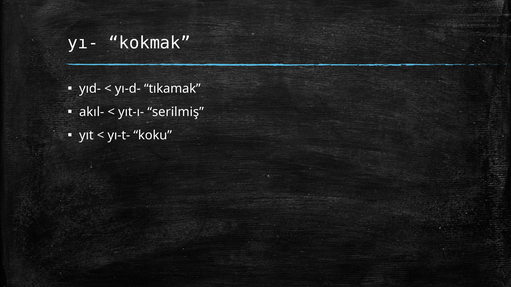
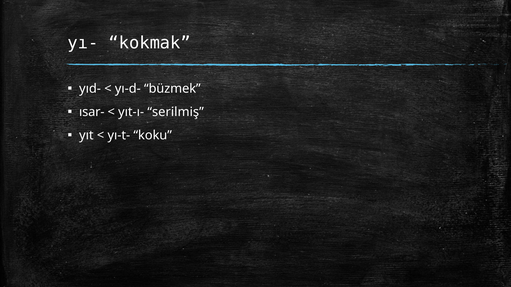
tıkamak: tıkamak -> büzmek (172, 89)
akıl-: akıl- -> ısar- (92, 112)
